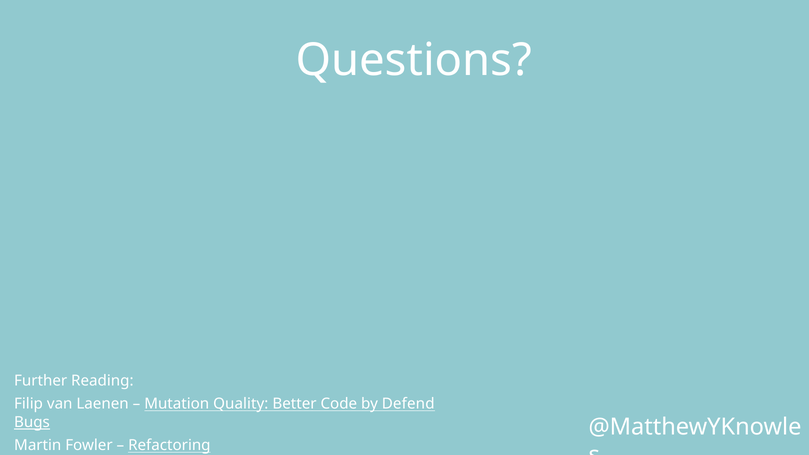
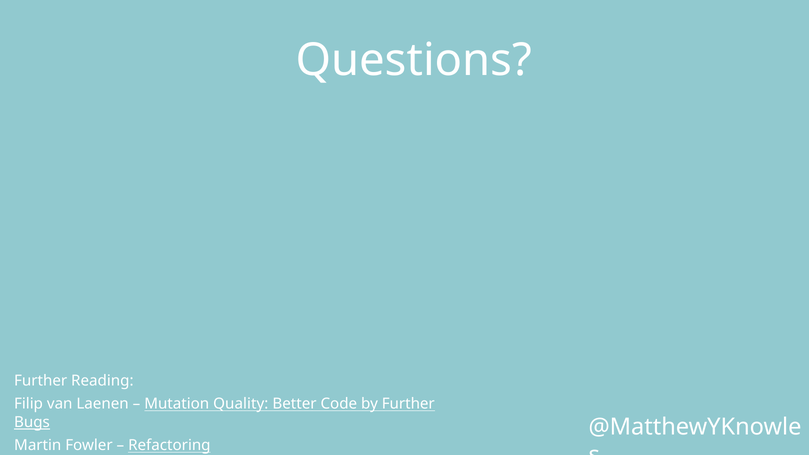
by Defend: Defend -> Further (408, 404)
